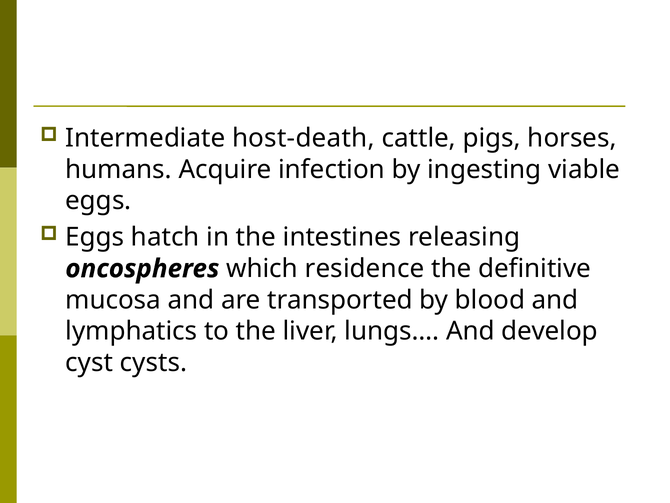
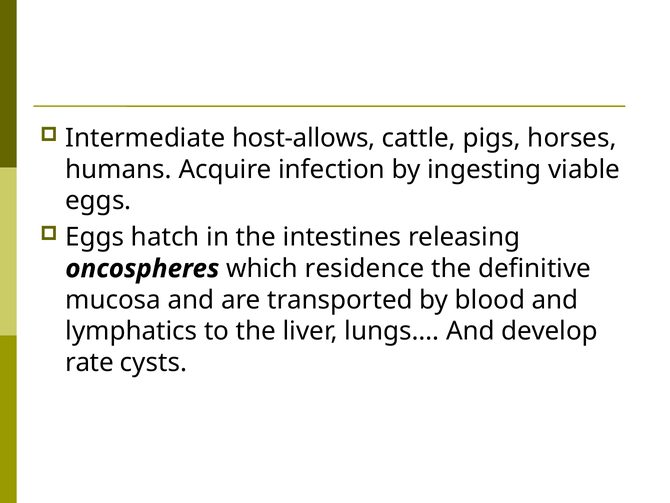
host-death: host-death -> host-allows (304, 138)
cyst: cyst -> rate (89, 362)
